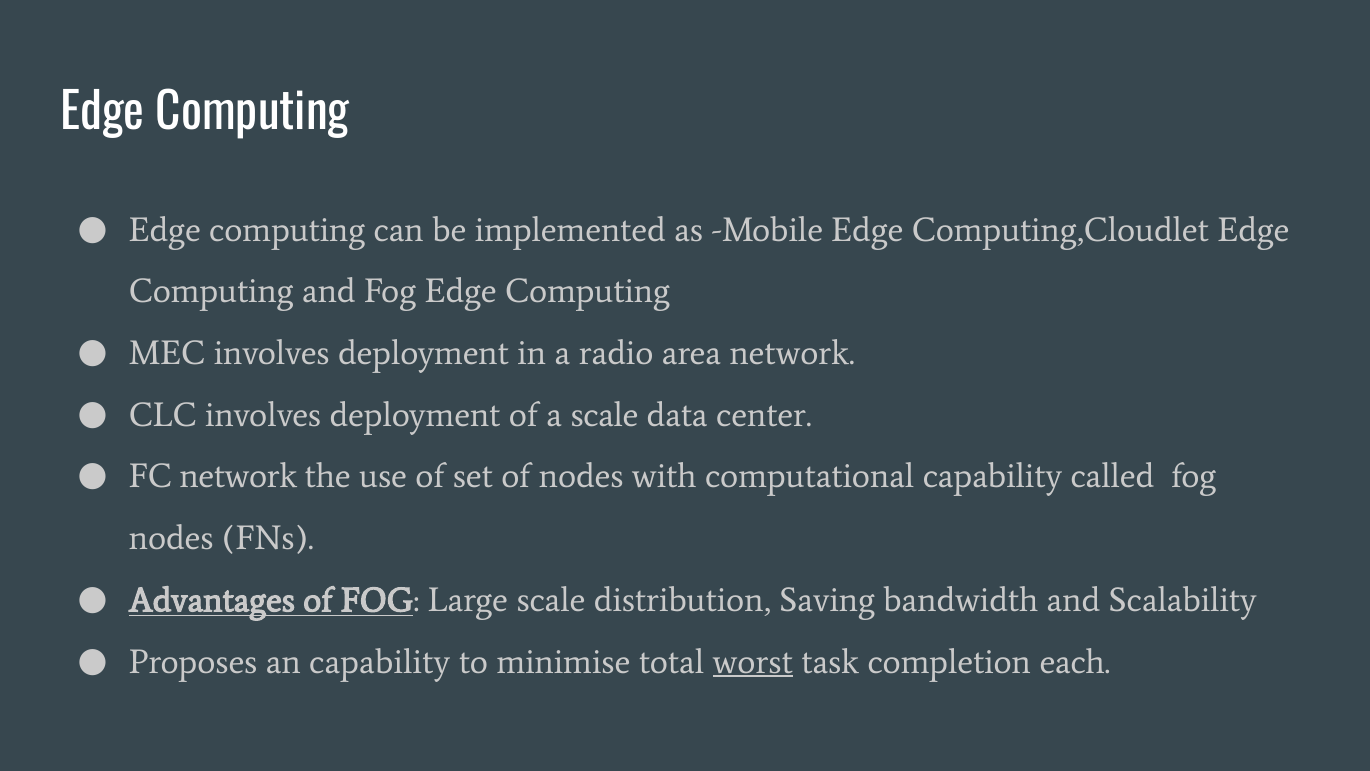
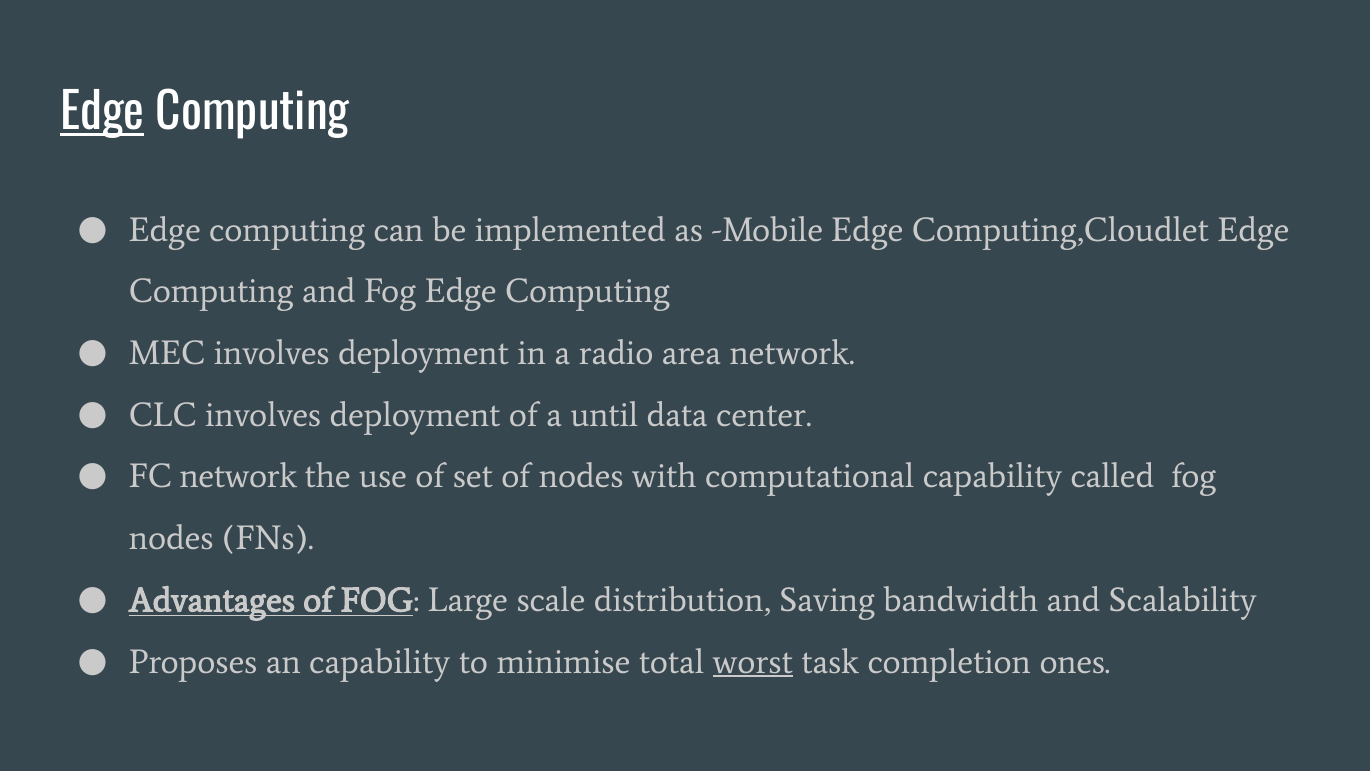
Edge underline: none -> present (103, 114)
a scale: scale -> until (604, 415)
each: each -> ones (1075, 661)
